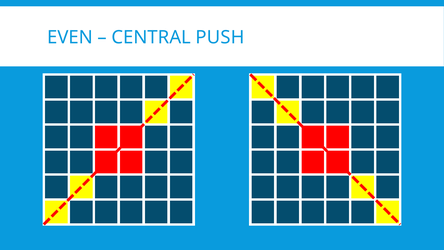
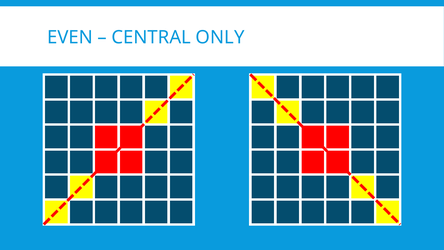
PUSH: PUSH -> ONLY (220, 37)
